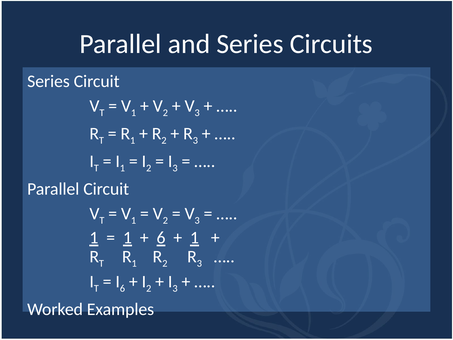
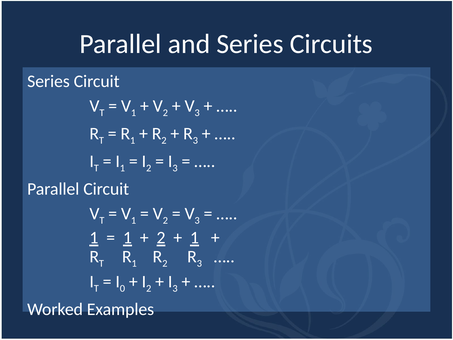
6: 6 -> 2 (161, 238)
6: 6 -> 0 (122, 288)
